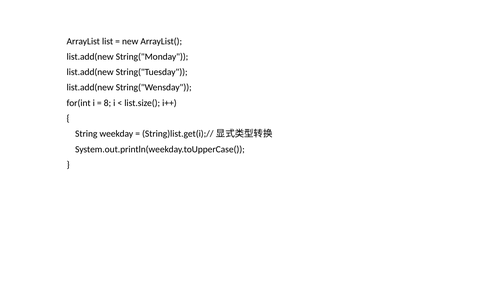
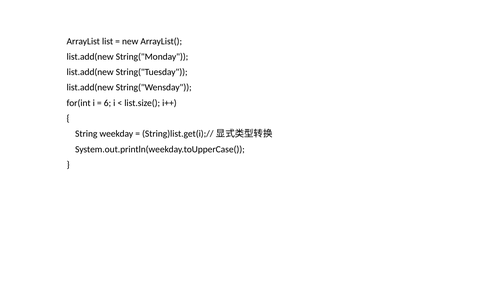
8: 8 -> 6 (107, 103)
